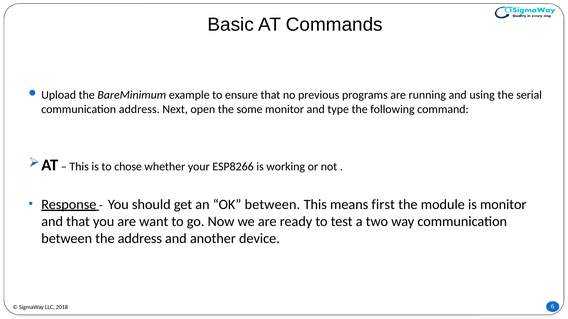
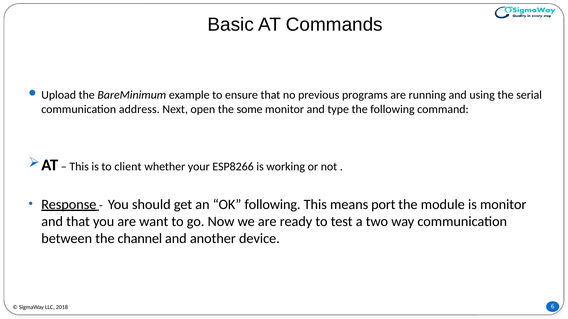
chose: chose -> client (128, 167)
OK between: between -> following (273, 205)
first: first -> port (383, 205)
the address: address -> channel (140, 239)
